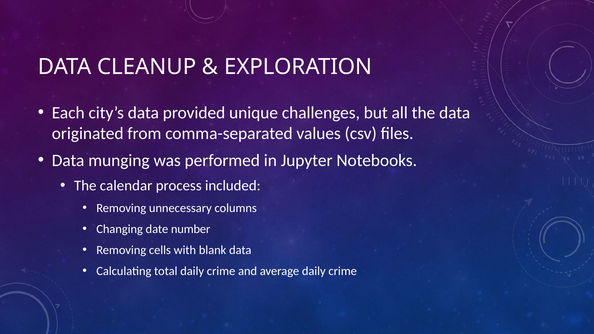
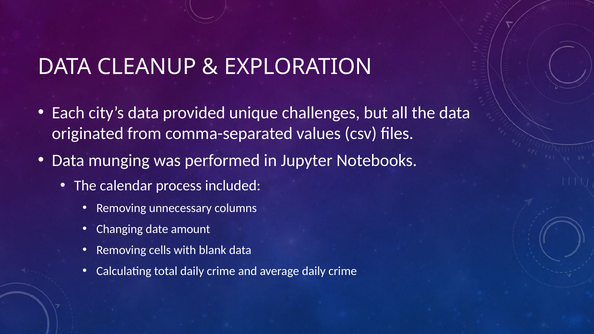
number: number -> amount (191, 229)
